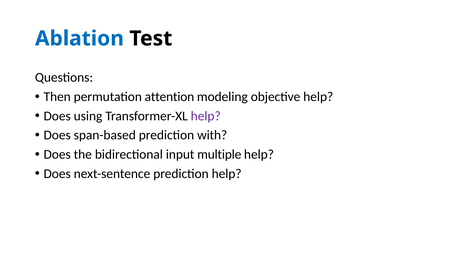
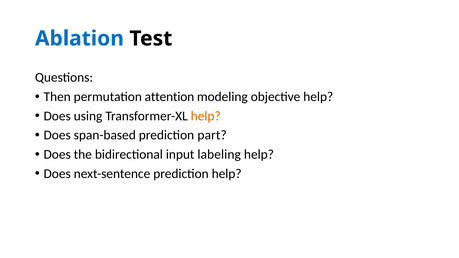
help colour: purple -> orange (206, 116)
with: with -> part (212, 135)
multiple: multiple -> labeling (219, 155)
